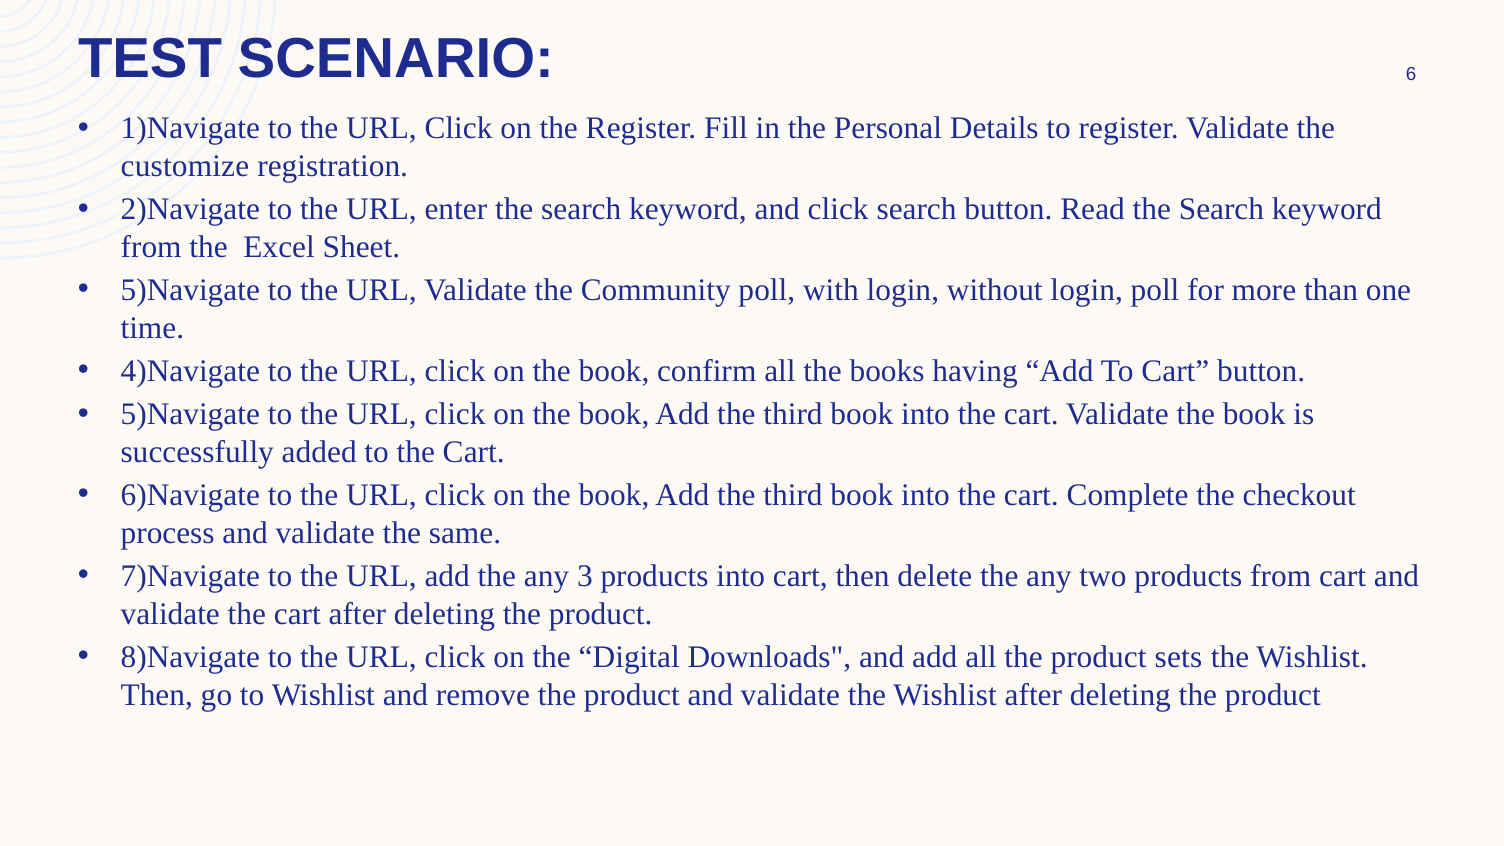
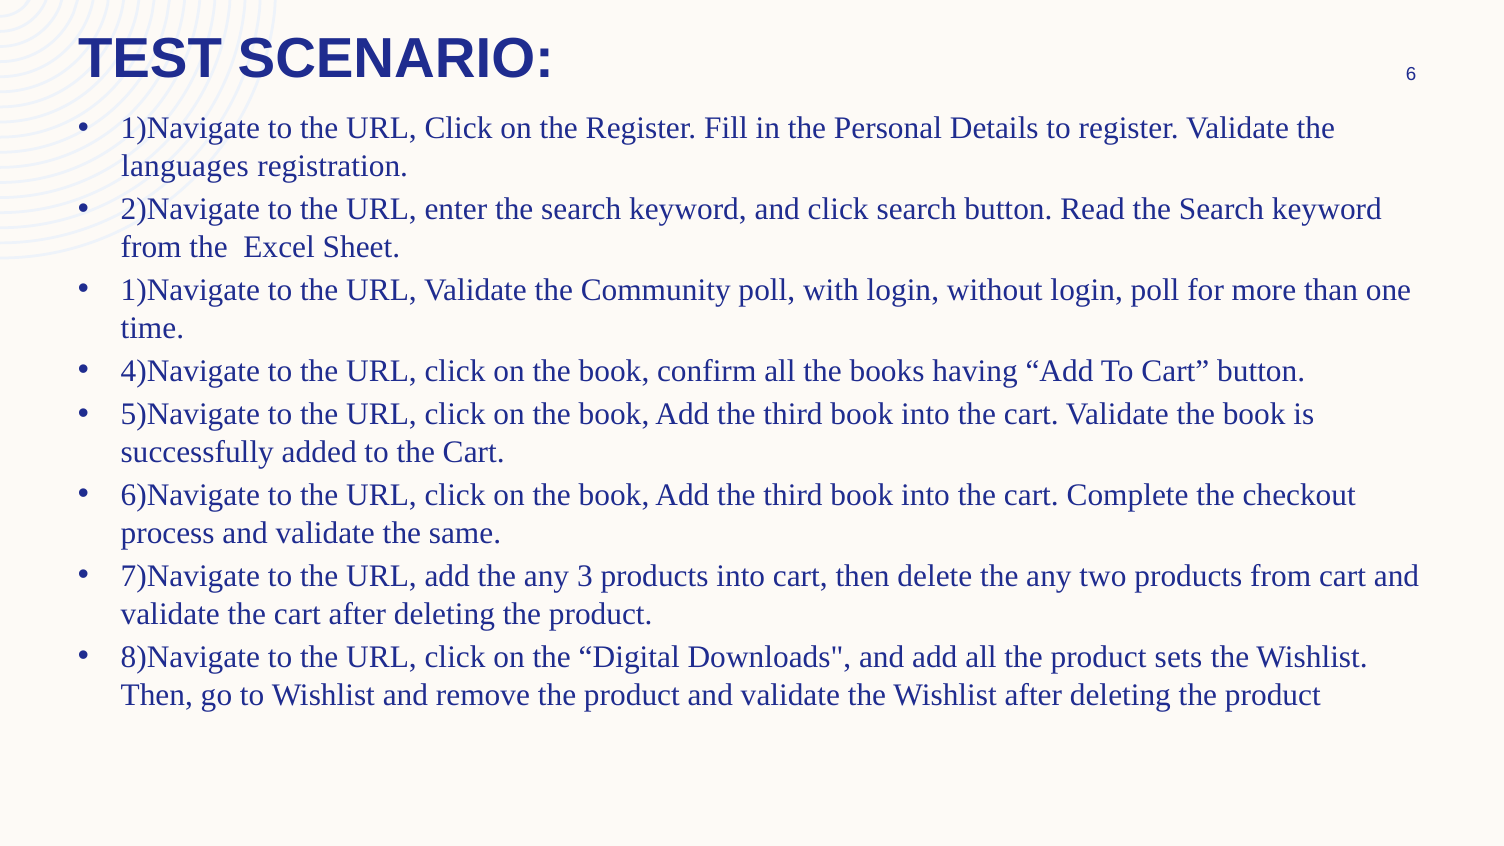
customize: customize -> languages (185, 166)
5)Navigate: 5)Navigate -> 1)Navigate (190, 290)
